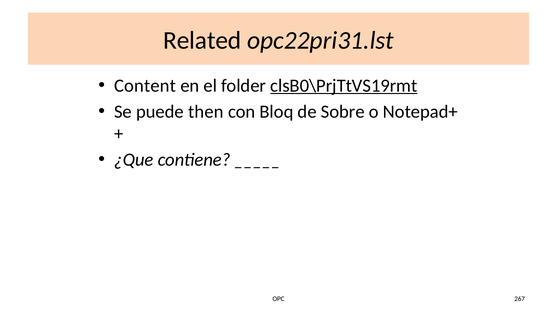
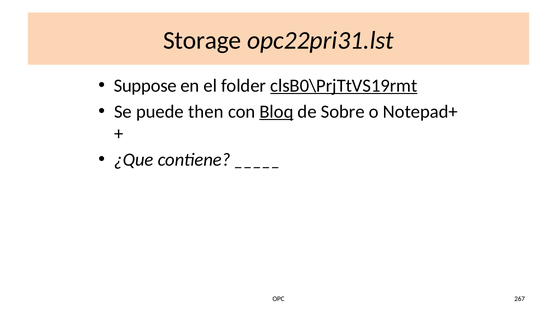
Related: Related -> Storage (202, 40)
Content: Content -> Suppose (145, 86)
Bloq underline: none -> present (276, 112)
